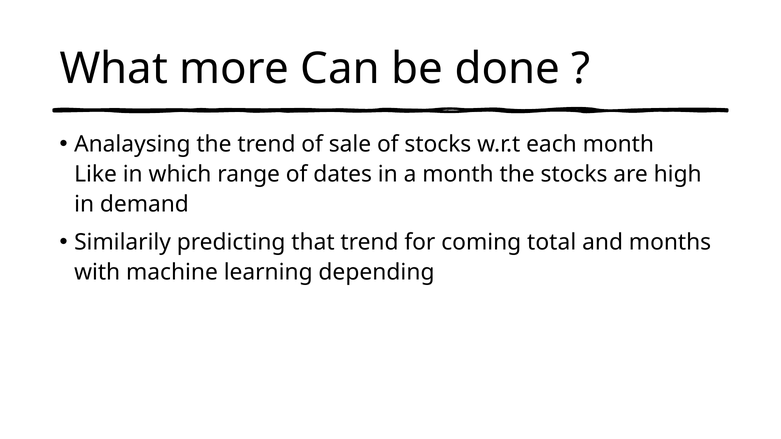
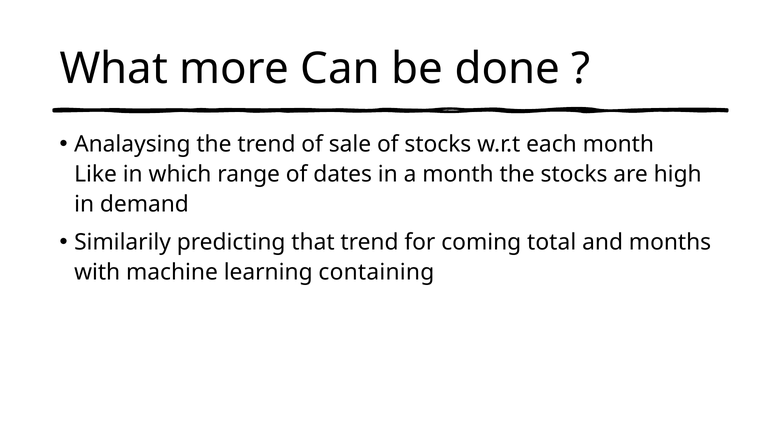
depending: depending -> containing (376, 273)
